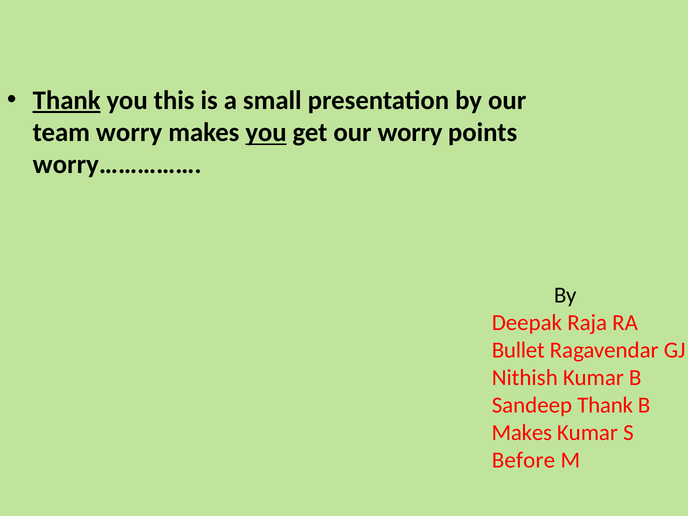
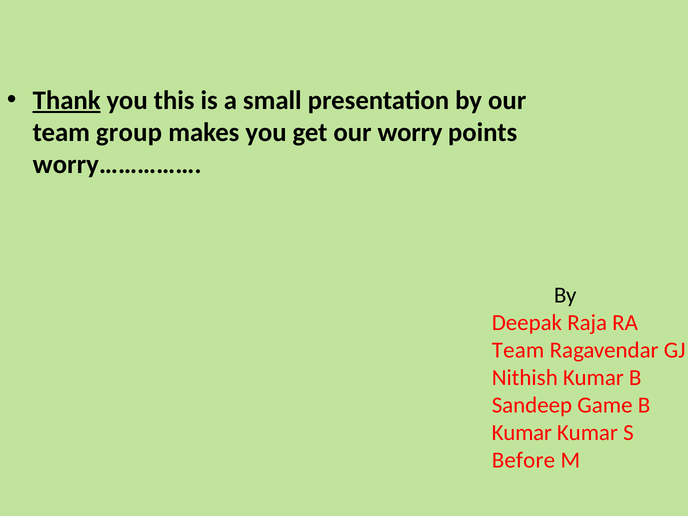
team worry: worry -> group (129, 133)
you underline: present -> none (266, 133)
Bullet: Bullet -> Team (518, 350)
Sandeep Thank: Thank -> Game (605, 405)
Makes: Makes -> Kumar (522, 433)
